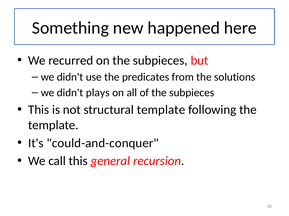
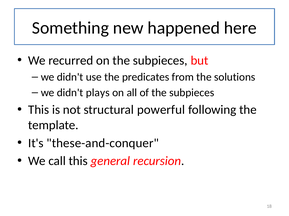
structural template: template -> powerful (161, 110)
could-and-conquer: could-and-conquer -> these-and-conquer (103, 144)
